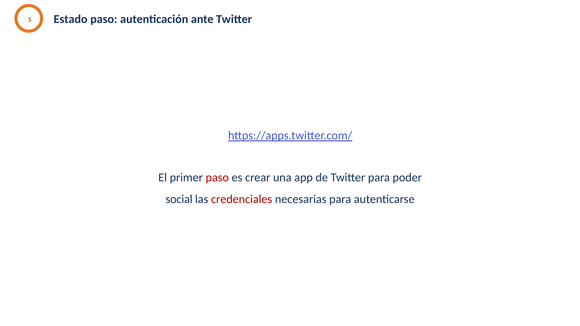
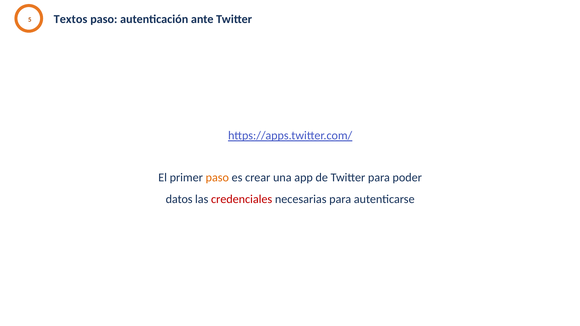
Estado: Estado -> Textos (71, 19)
paso colour: red -> orange (217, 178)
social: social -> datos (179, 199)
